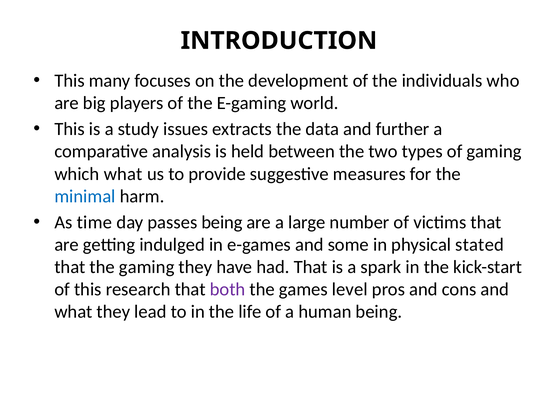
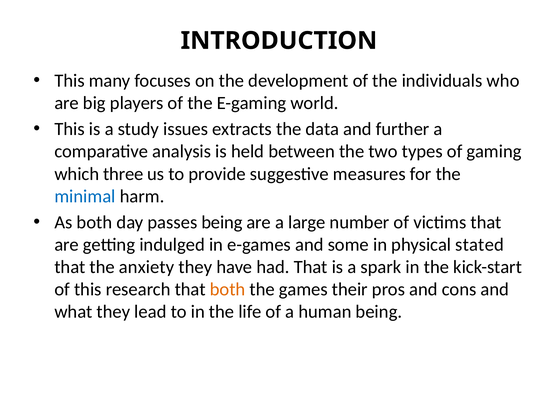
which what: what -> three (123, 174)
As time: time -> both (94, 222)
the gaming: gaming -> anxiety (147, 267)
both colour: purple -> orange (228, 289)
level: level -> their (350, 289)
